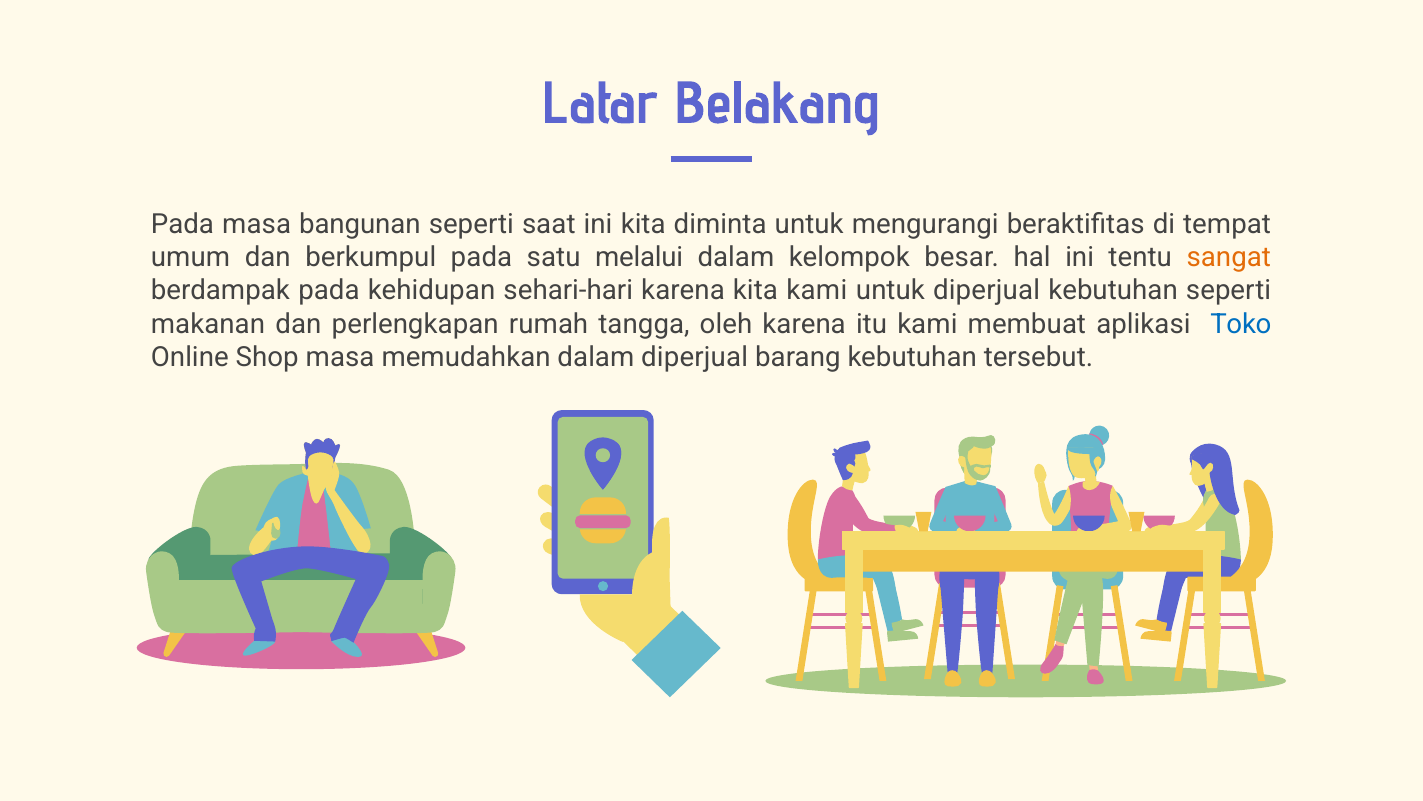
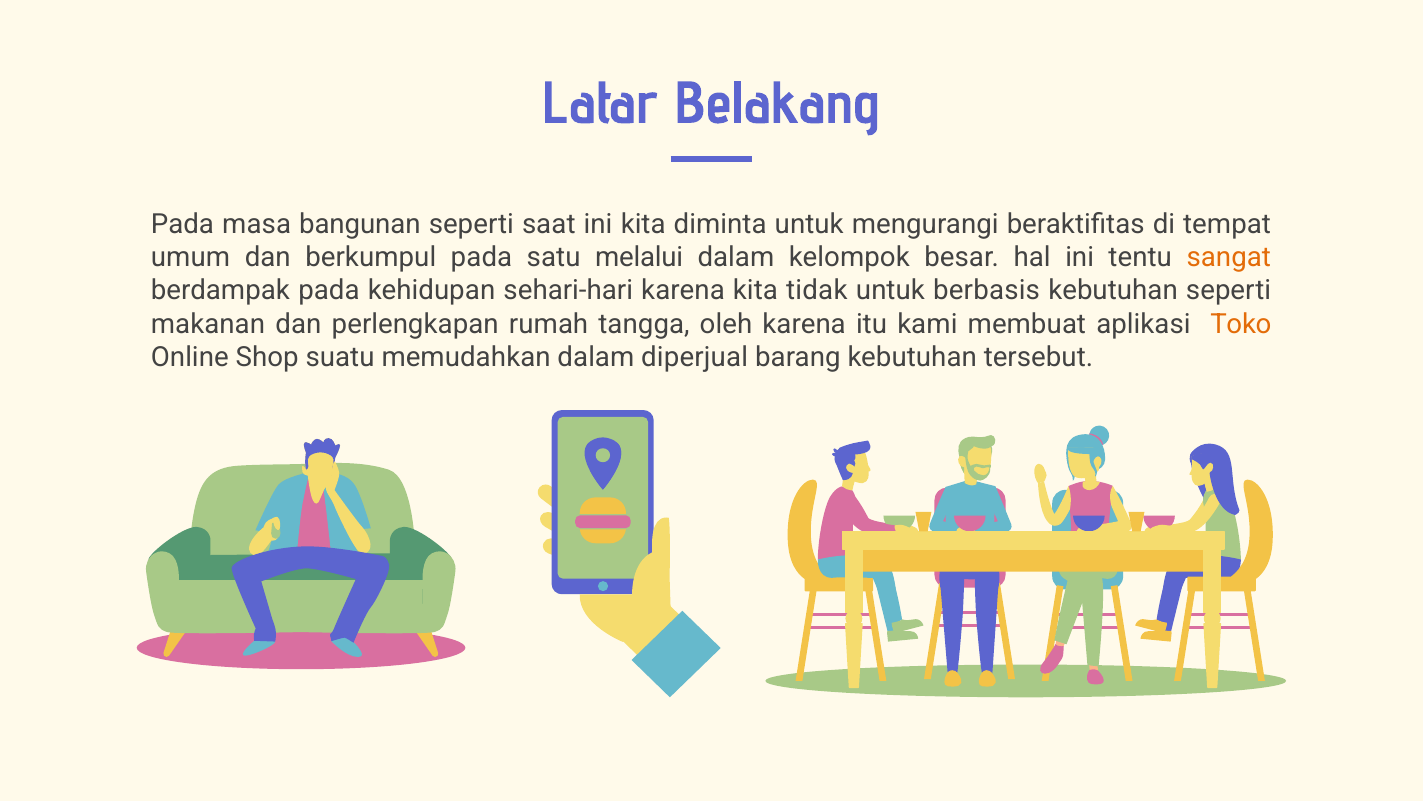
kita kami: kami -> tidak (817, 290)
untuk diperjual: diperjual -> berbasis (987, 290)
Toko colour: blue -> orange (1241, 324)
Shop masa: masa -> suatu (340, 357)
